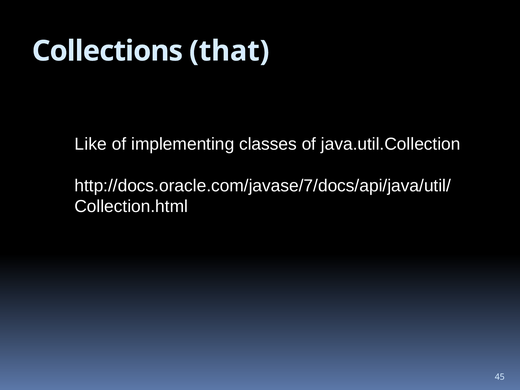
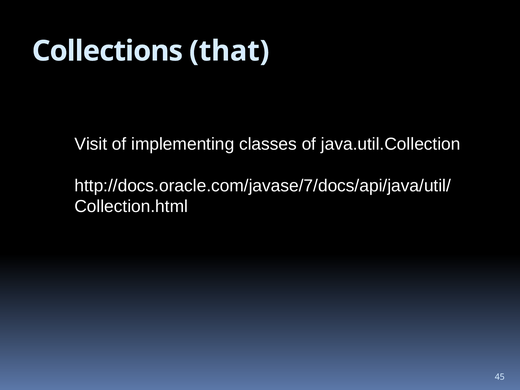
Like: Like -> Visit (91, 144)
